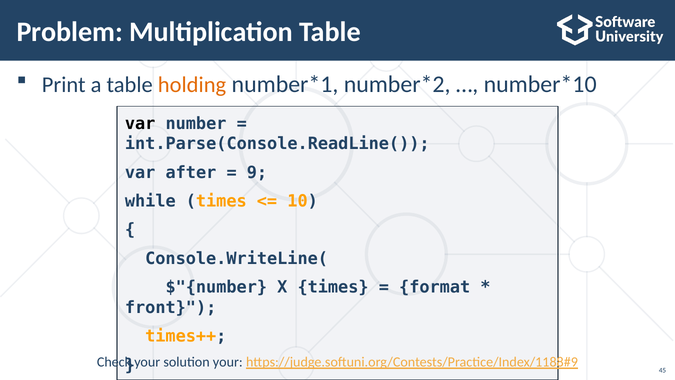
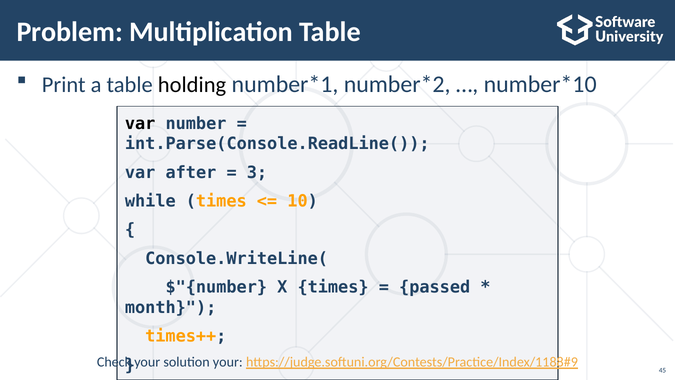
holding colour: orange -> black (192, 85)
9: 9 -> 3 (257, 172)
format: format -> passed (435, 287)
front: front -> month (171, 307)
